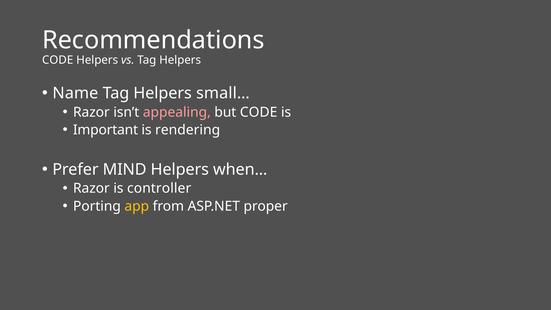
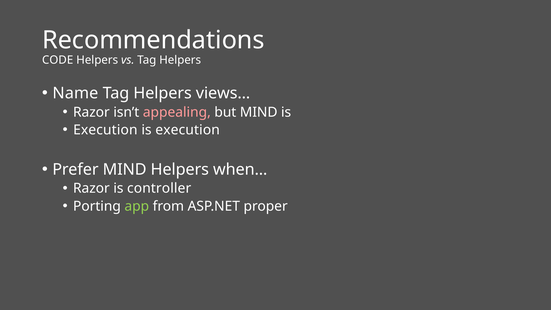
small…: small… -> views… (223, 93)
but CODE: CODE -> MIND (259, 112)
Important: Important -> Execution (105, 130)
is rendering: rendering -> execution (188, 130)
app colour: yellow -> light green (137, 206)
